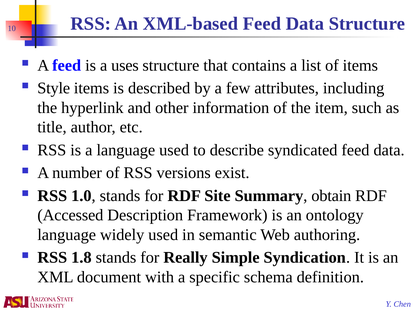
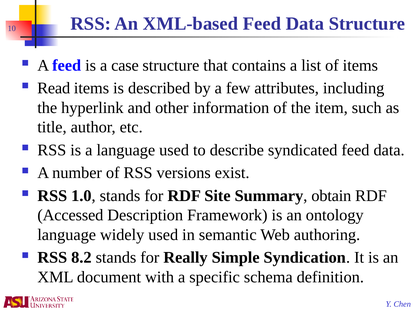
uses: uses -> case (125, 65)
Style: Style -> Read (54, 88)
1.8: 1.8 -> 8.2 (81, 258)
